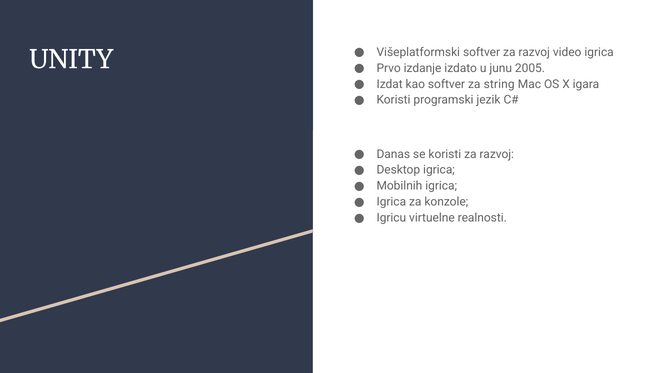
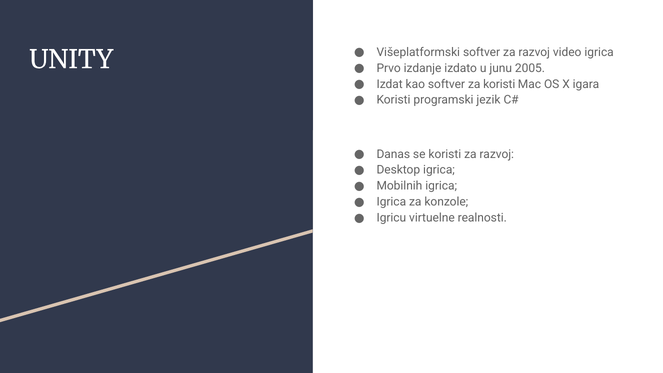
za string: string -> koristi (499, 84)
